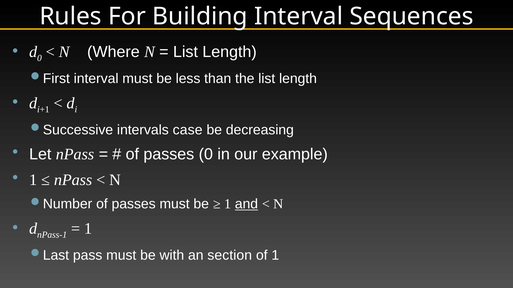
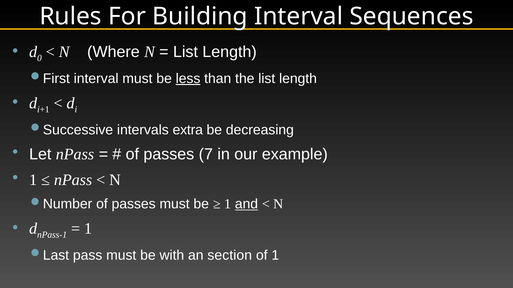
less underline: none -> present (188, 79)
case: case -> extra (188, 130)
passes 0: 0 -> 7 (206, 155)
